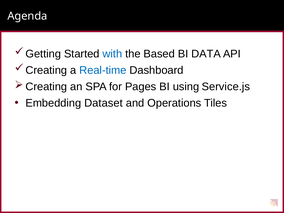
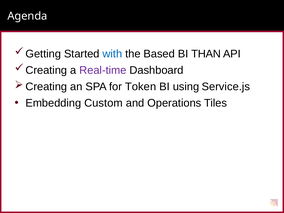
DATA: DATA -> THAN (206, 54)
Real-time colour: blue -> purple (103, 70)
Pages: Pages -> Token (141, 87)
Dataset: Dataset -> Custom (104, 103)
